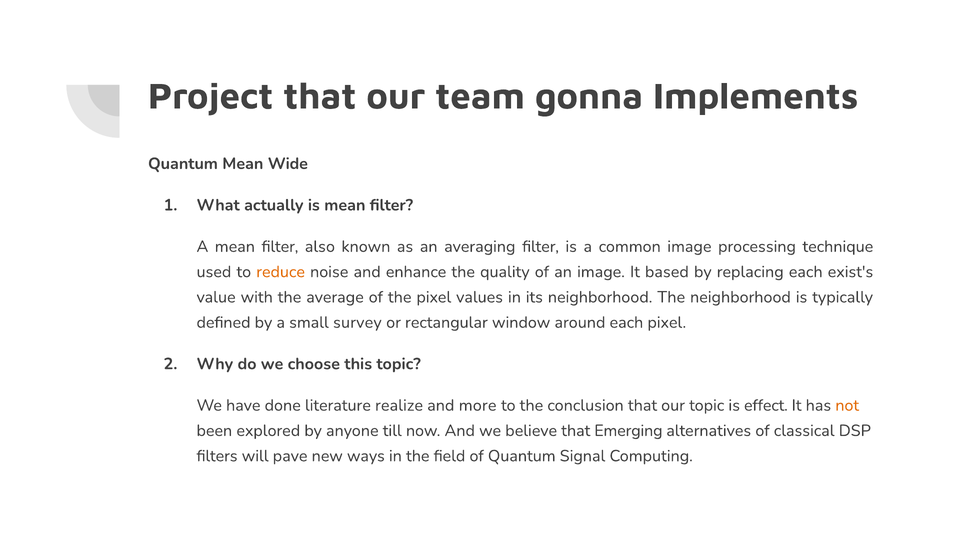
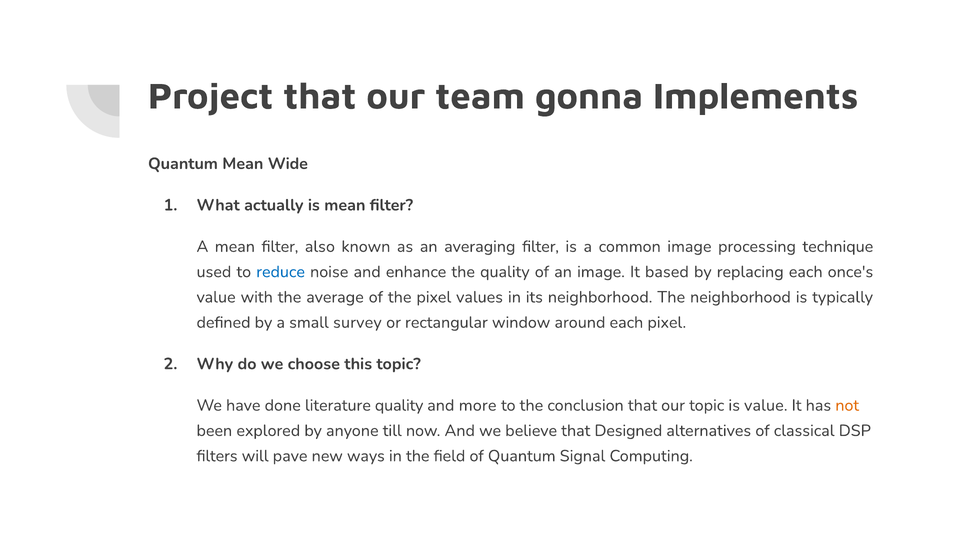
reduce colour: orange -> blue (281, 272)
exist's: exist's -> once's (850, 272)
literature realize: realize -> quality (399, 405)
is effect: effect -> value (766, 405)
Emerging: Emerging -> Designed (628, 430)
